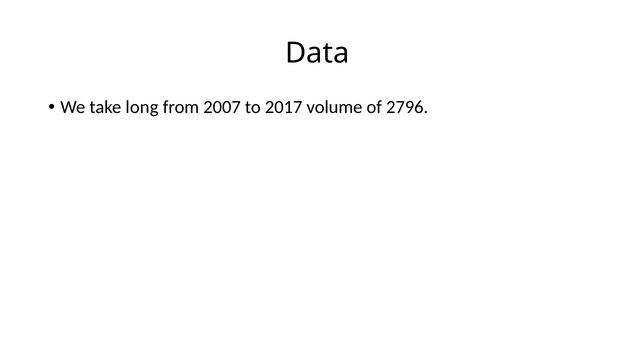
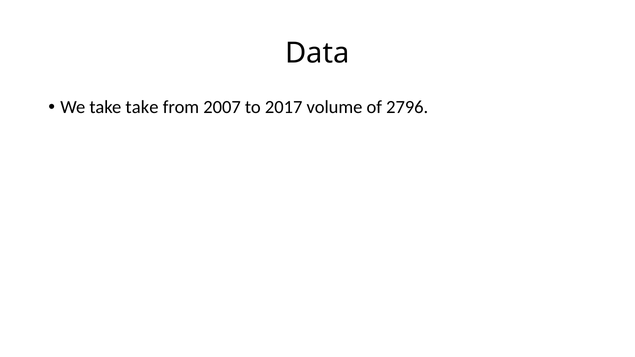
take long: long -> take (142, 107)
